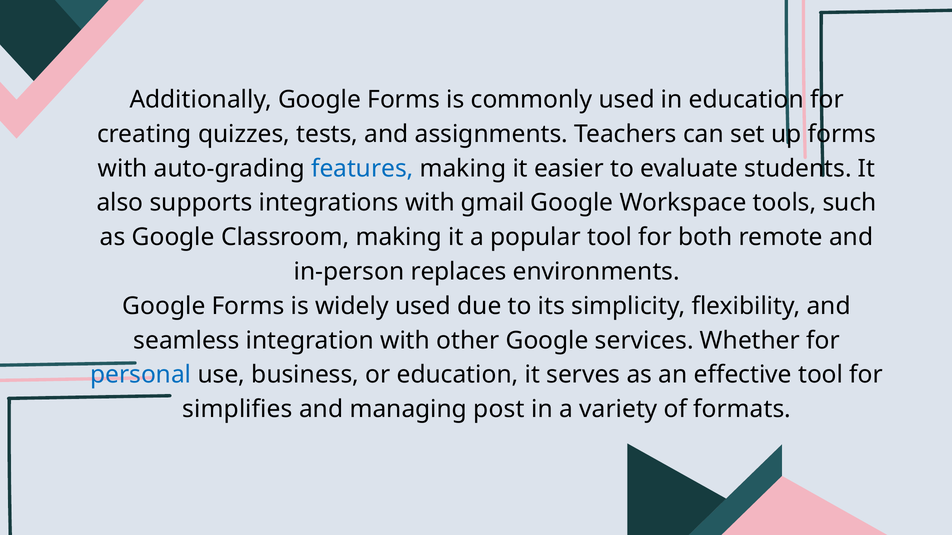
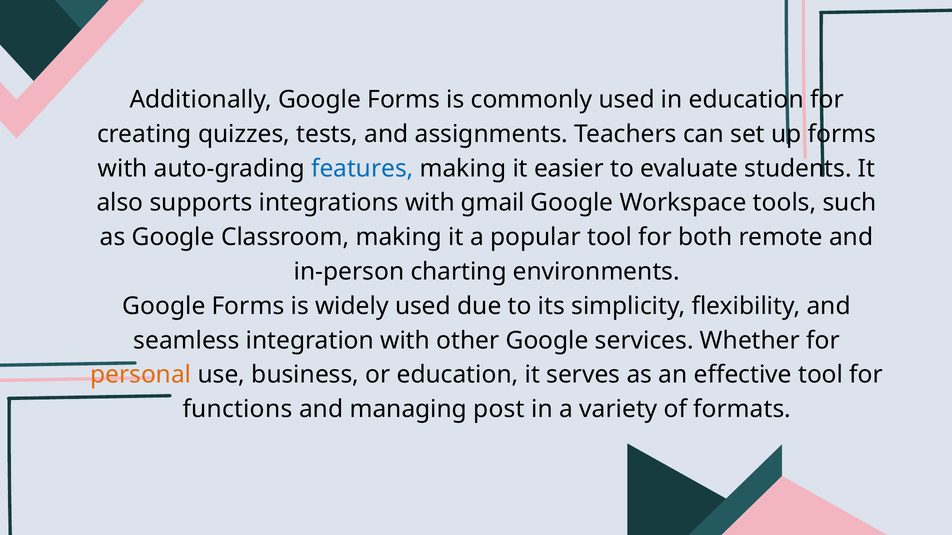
replaces: replaces -> charting (459, 272)
personal colour: blue -> orange (141, 375)
simplifies: simplifies -> functions (237, 410)
